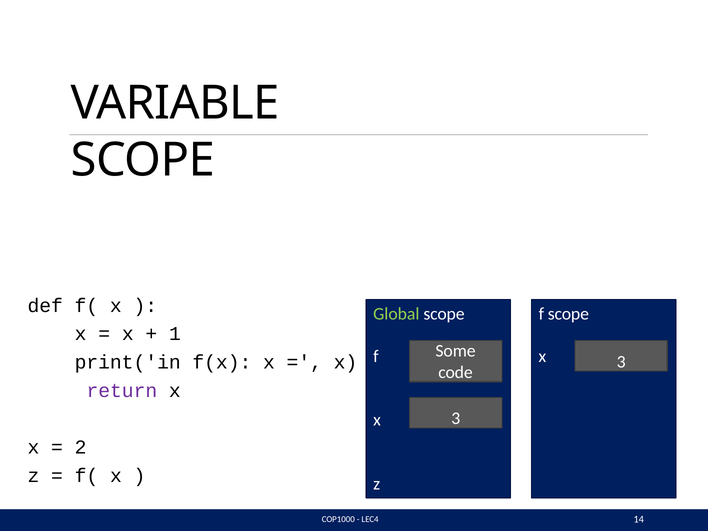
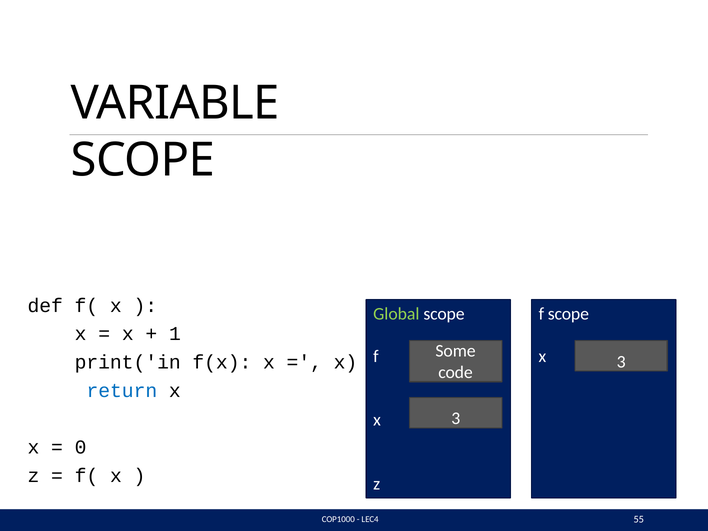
return colour: purple -> blue (122, 391)
2: 2 -> 0 (81, 447)
14: 14 -> 55 (639, 519)
